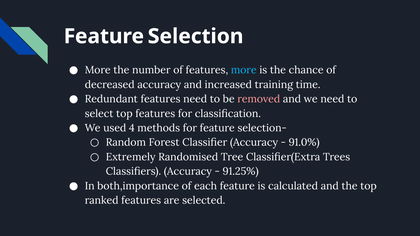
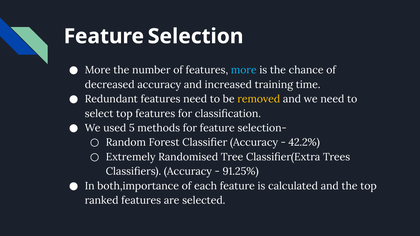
removed colour: pink -> yellow (259, 99)
4: 4 -> 5 (132, 128)
91.0%: 91.0% -> 42.2% (304, 143)
